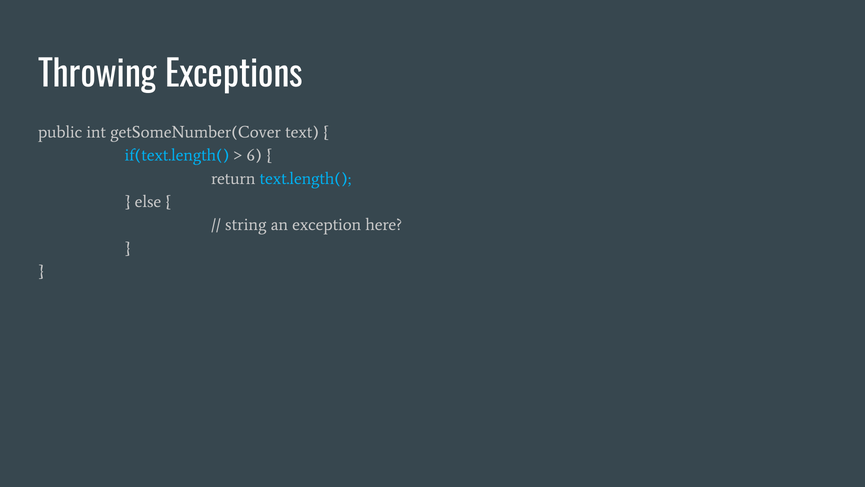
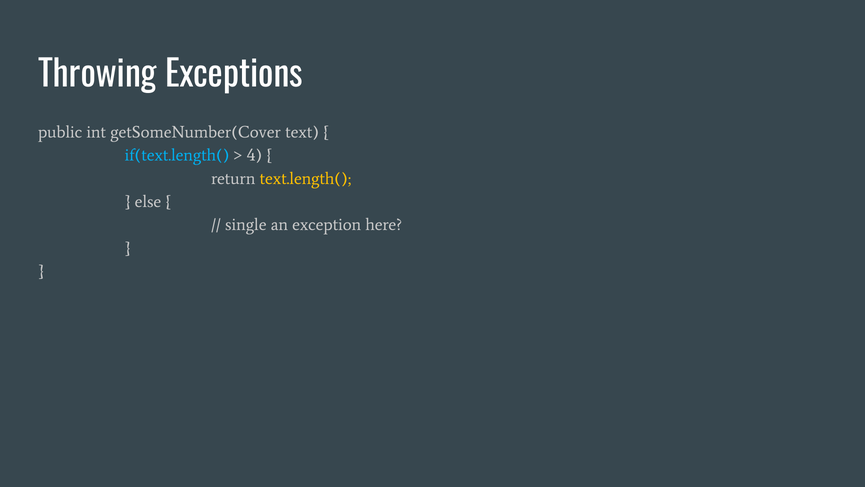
6: 6 -> 4 (254, 155)
text.length( colour: light blue -> yellow (305, 178)
string: string -> single (246, 225)
